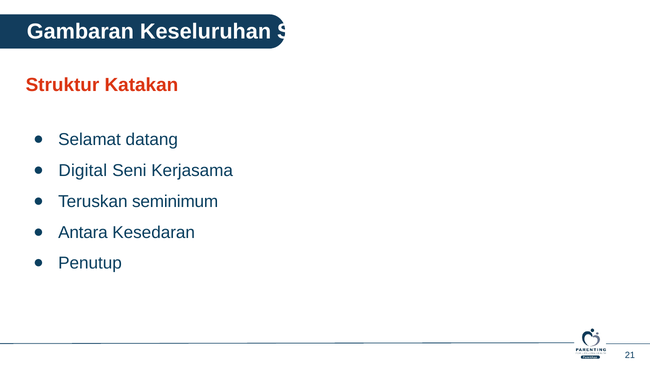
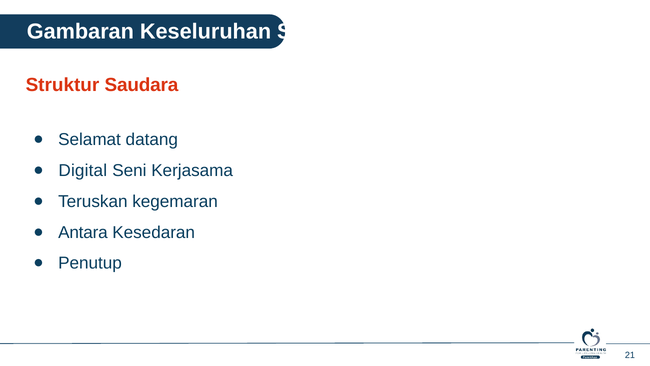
Katakan: Katakan -> Saudara (141, 85)
seminimum: seminimum -> kegemaran (175, 201)
